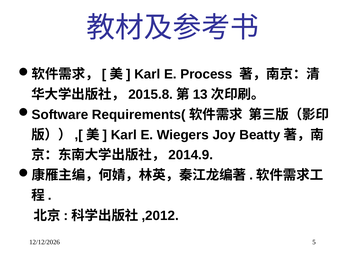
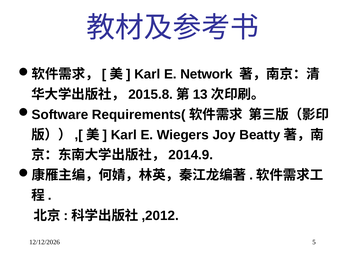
Process: Process -> Network (206, 74)
